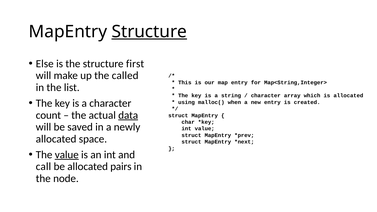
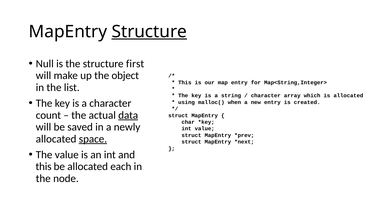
Else: Else -> Null (45, 64)
called: called -> object (125, 76)
space underline: none -> present (93, 139)
value underline: present -> none (67, 155)
call: call -> this (44, 167)
pairs: pairs -> each (121, 167)
